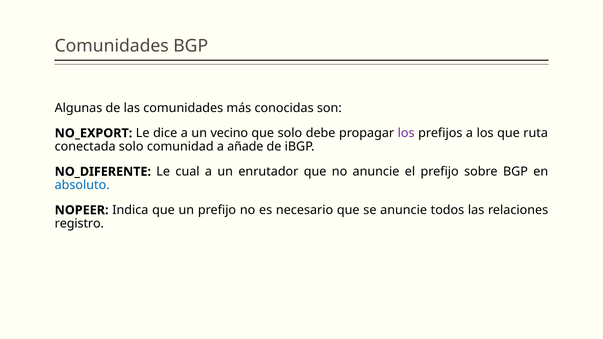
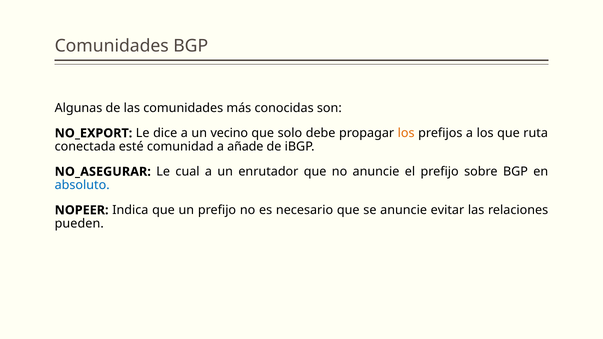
los colour: purple -> orange (406, 133)
conectada solo: solo -> esté (131, 147)
NO_DIFERENTE: NO_DIFERENTE -> NO_ASEGURAR (103, 172)
todos: todos -> evitar (447, 210)
registro: registro -> pueden (79, 224)
